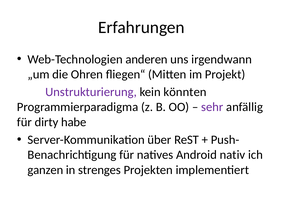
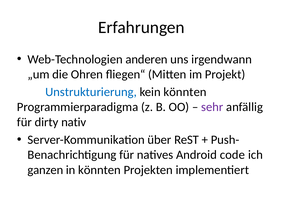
Unstrukturierung colour: purple -> blue (91, 92)
habe: habe -> nativ (74, 122)
nativ: nativ -> code (232, 155)
in strenges: strenges -> könnten (99, 170)
